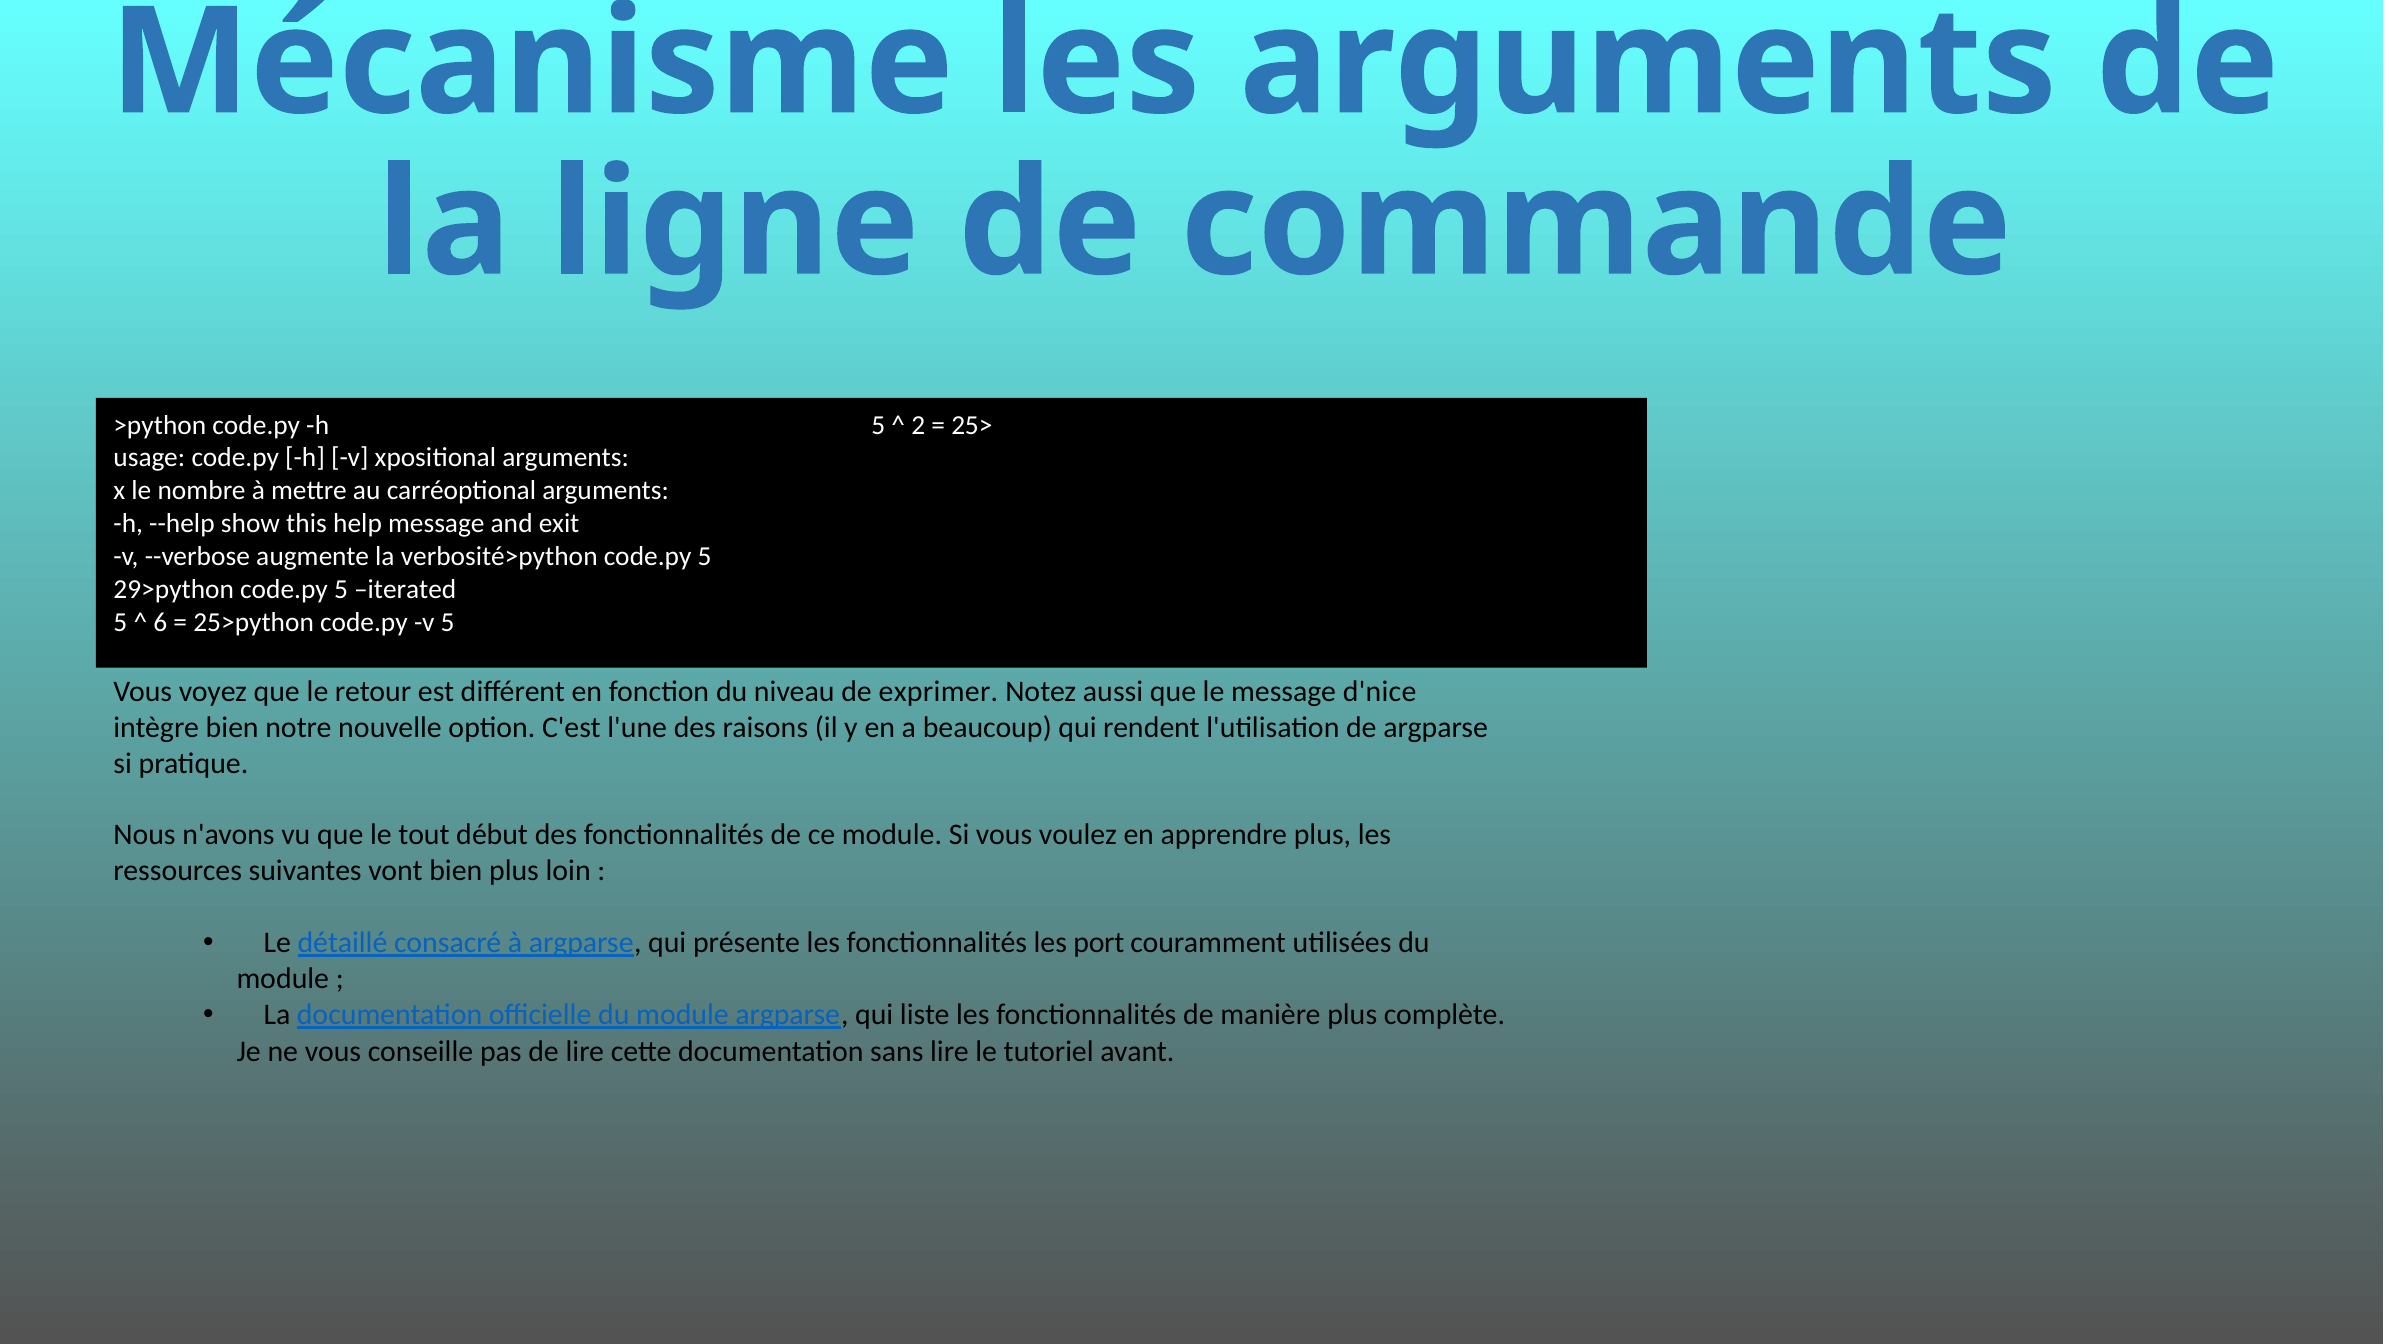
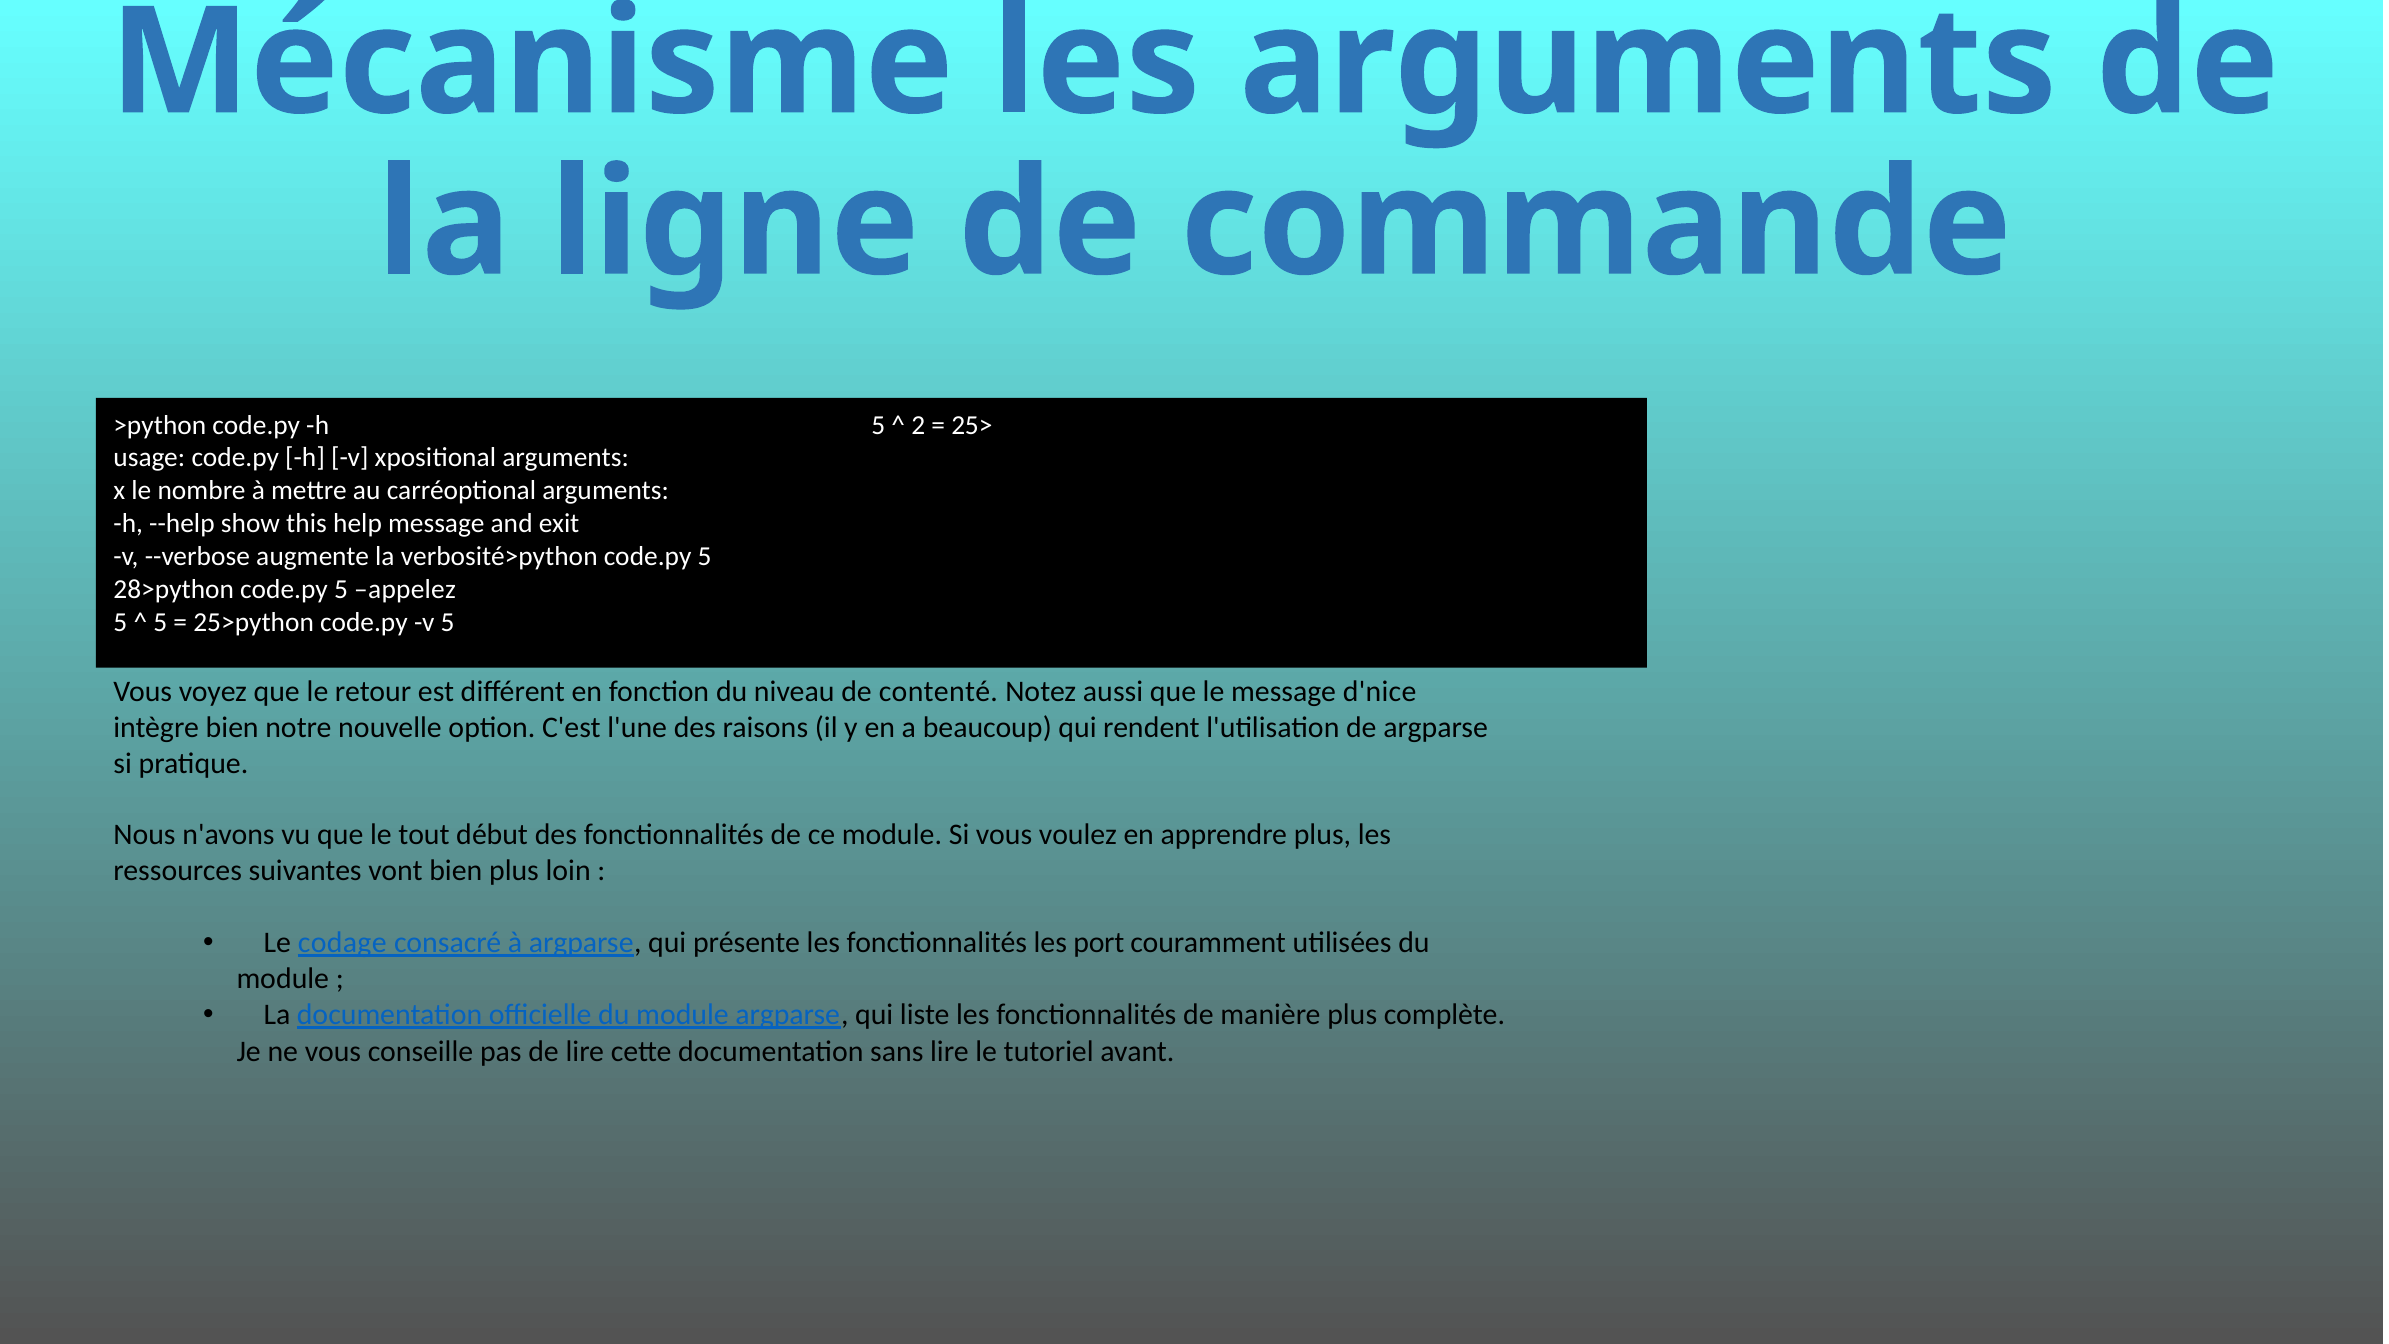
29>python: 29>python -> 28>python (174, 589)
iterated: iterated -> appelez (405, 589)
6: 6 -> 5 (160, 622)
exprimer: exprimer -> contenté (938, 692)
détaillé: détaillé -> codage (342, 942)
